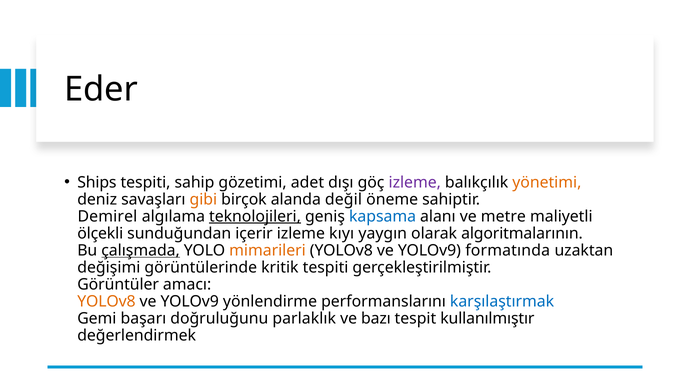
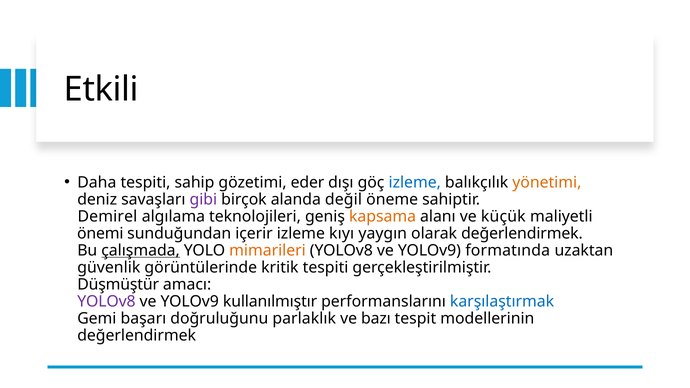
Eder: Eder -> Etkili (101, 90)
Ships: Ships -> Daha (97, 182)
adet: adet -> eder (308, 182)
izleme colour: purple -> blue (415, 182)
gibi colour: orange -> purple (203, 199)
teknolojileri underline: present -> none (255, 216)
kapsama colour: blue -> orange (383, 216)
metre: metre -> küçük (503, 216)
ölçekli: ölçekli -> önemi (100, 234)
olarak algoritmalarının: algoritmalarının -> değerlendirmek (522, 234)
değişimi: değişimi -> güvenlik (109, 268)
Görüntüler: Görüntüler -> Düşmüştür (118, 285)
YOLOv8 colour: orange -> purple (106, 302)
yönlendirme: yönlendirme -> kullanılmıştır (270, 302)
kullanılmıştır: kullanılmıştır -> modellerinin (487, 319)
